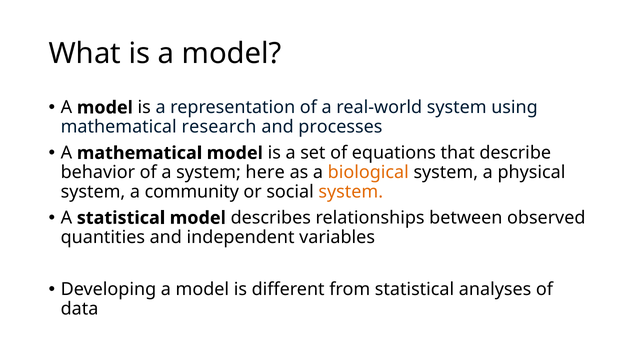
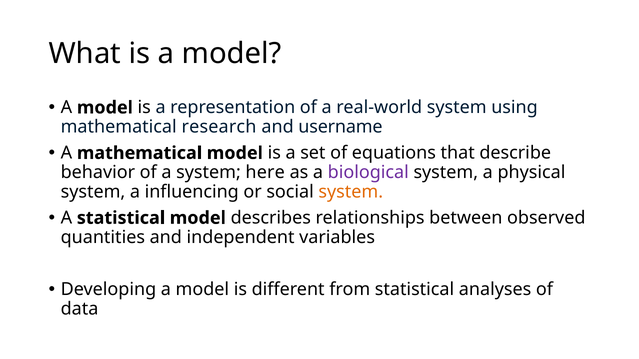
processes: processes -> username (341, 127)
biological colour: orange -> purple (368, 173)
community: community -> influencing (192, 192)
